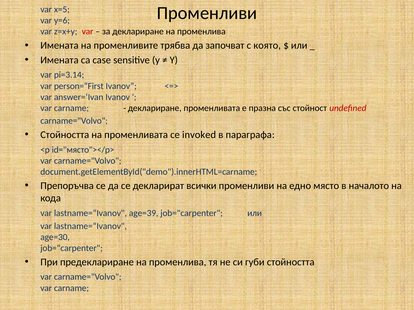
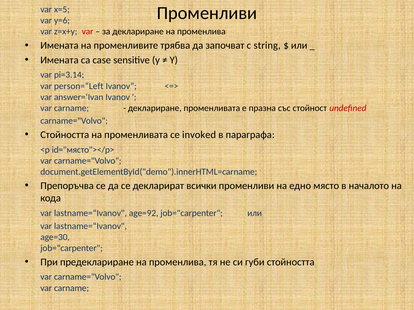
която: която -> string (267, 46)
person=“First: person=“First -> person=“Left (79, 86)
age=39: age=39 -> age=92 (144, 213)
